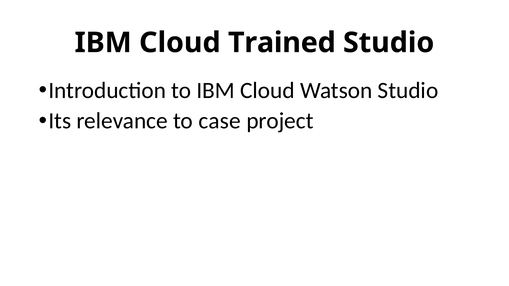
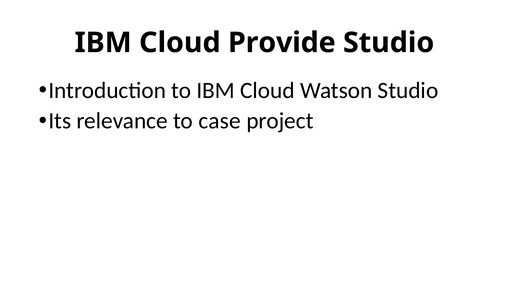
Trained: Trained -> Provide (282, 43)
